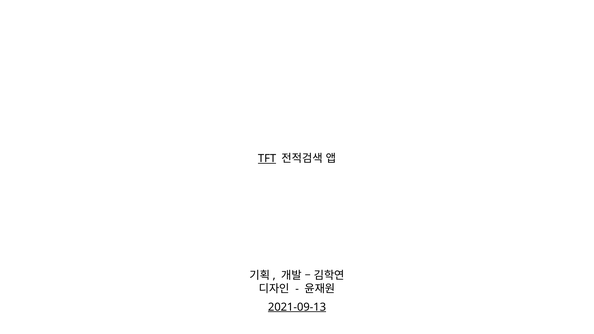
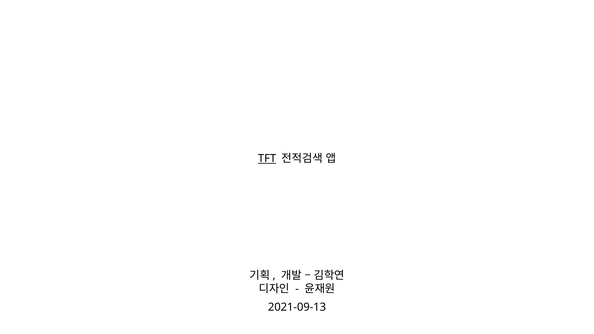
2021-09-13 underline: present -> none (297, 307)
